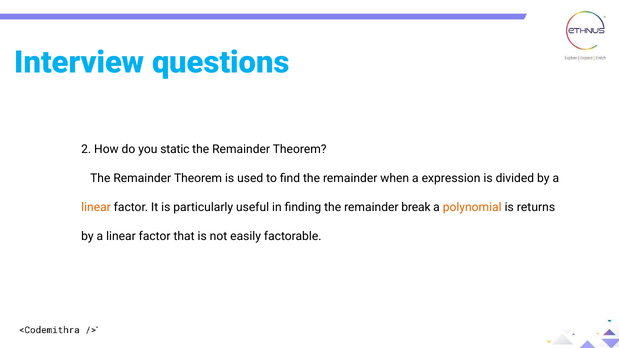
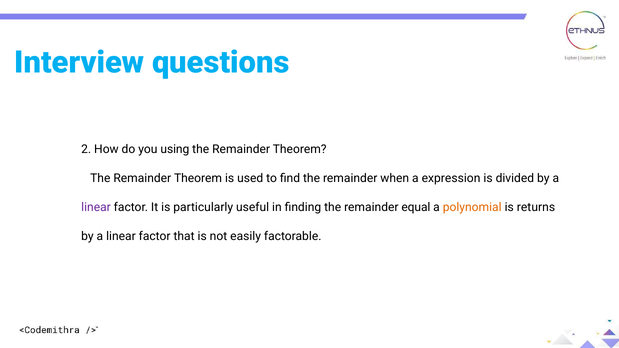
static: static -> using (175, 150)
linear colour: orange -> purple (96, 207)
break: break -> equal (416, 207)
